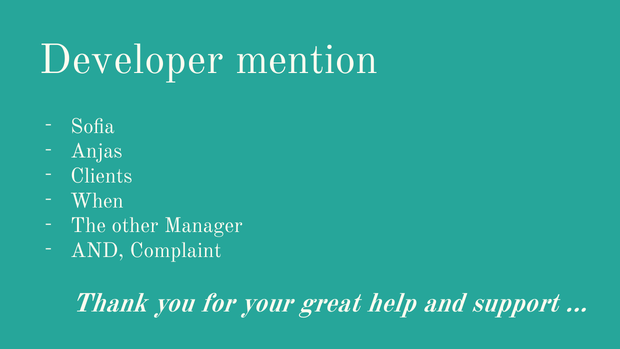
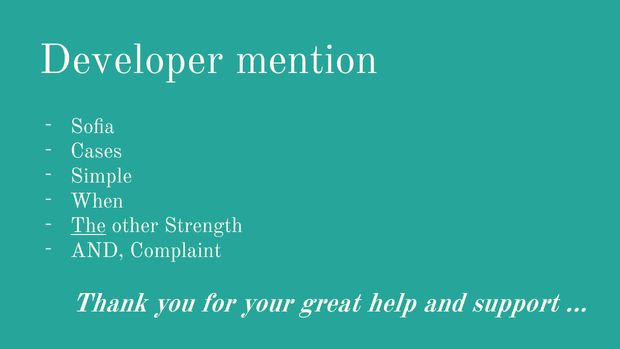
Anjas: Anjas -> Cases (96, 151)
Clients: Clients -> Simple (101, 176)
The underline: none -> present (88, 225)
Manager: Manager -> Strength (203, 225)
